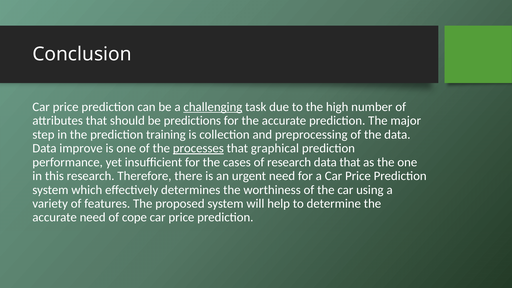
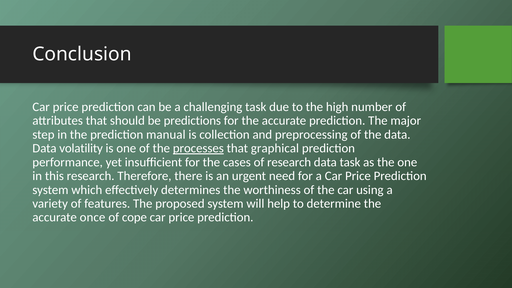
challenging underline: present -> none (213, 107)
training: training -> manual (166, 135)
improve: improve -> volatility (81, 148)
data that: that -> task (350, 162)
accurate need: need -> once (93, 217)
